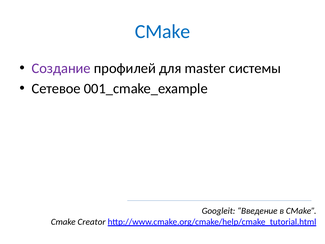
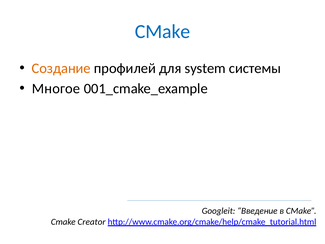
Создание colour: purple -> orange (61, 68)
master: master -> system (205, 68)
Сетевое: Сетевое -> Многое (56, 88)
